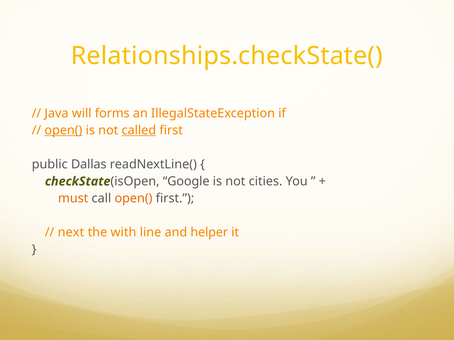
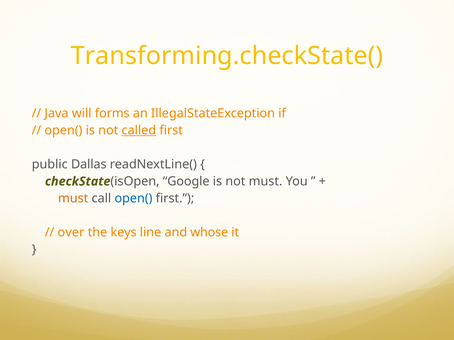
Relationships.checkState(: Relationships.checkState( -> Transforming.checkState( (227, 56)
open( underline: present -> none (63, 131)
not cities: cities -> must (266, 182)
open( colour: orange -> blue (133, 199)
next: next -> over (71, 233)
with: with -> keys (124, 233)
helper: helper -> whose (209, 233)
